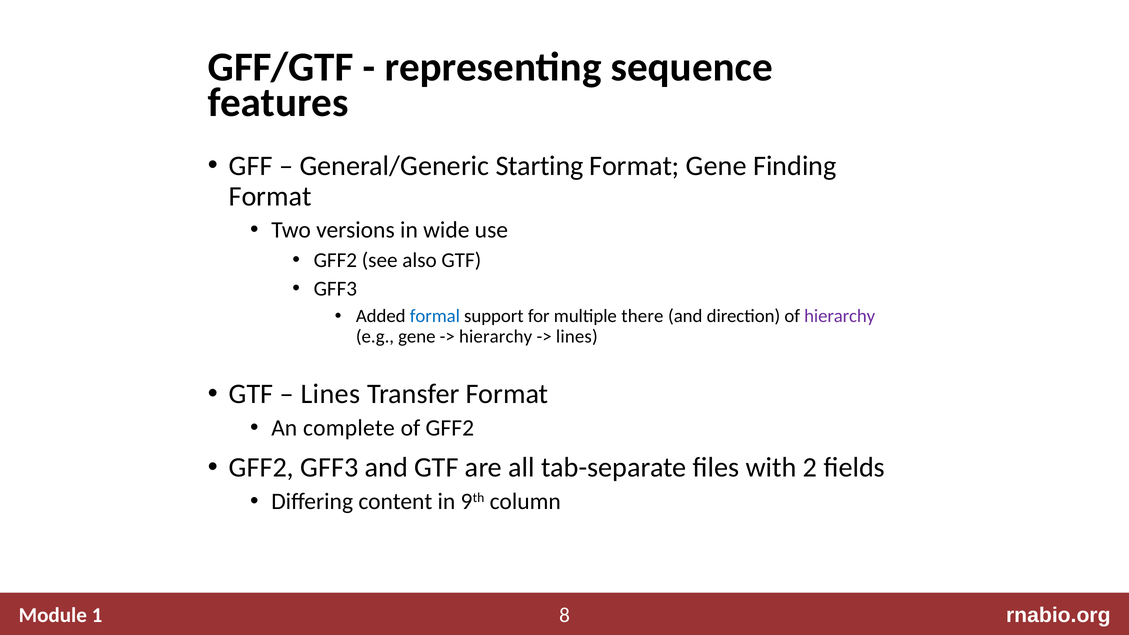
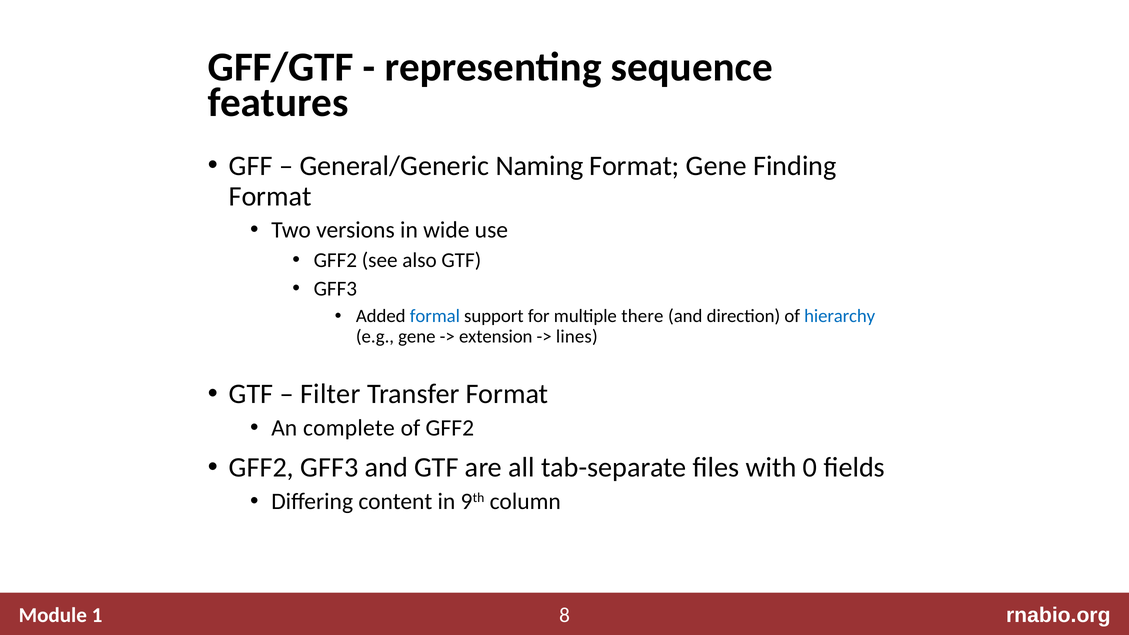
Starting: Starting -> Naming (539, 166)
hierarchy colour: purple -> blue (840, 316)
hierarchy: hierarchy -> extension (496, 337)
Lines: Lines -> Filter (330, 394)
2: 2 -> 0 (810, 468)
